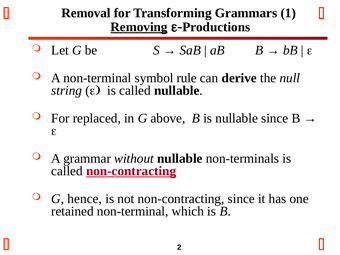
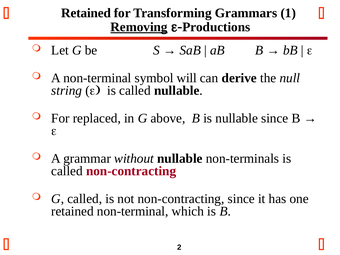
Removal: Removal -> Retained (86, 13)
rule: rule -> will (187, 78)
non-contracting underline: present -> none (131, 171)
G hence: hence -> called (85, 199)
